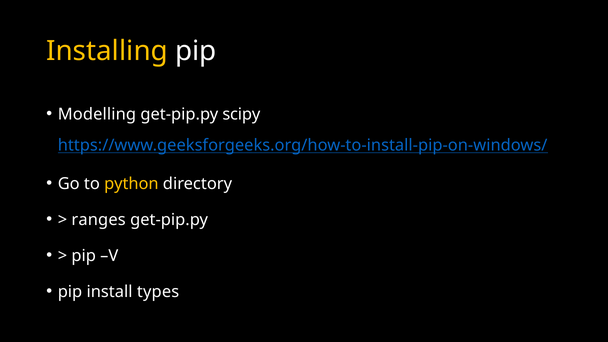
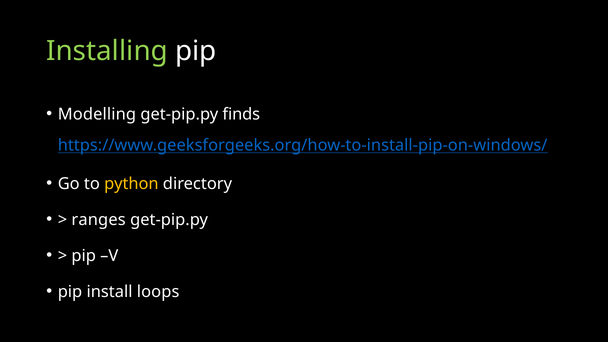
Installing colour: yellow -> light green (107, 51)
scipy: scipy -> finds (241, 114)
types: types -> loops (158, 292)
